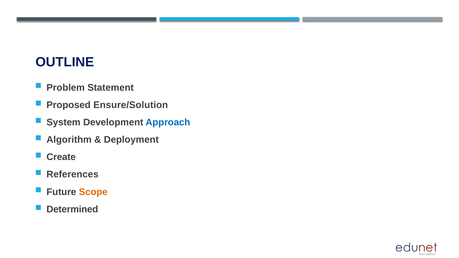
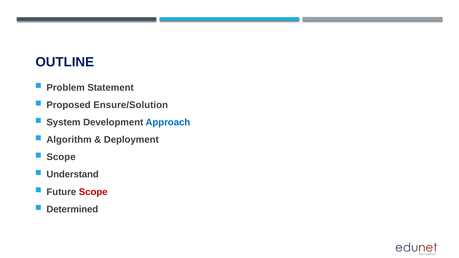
Create: Create -> Scope (61, 157)
References: References -> Understand (73, 175)
Scope colour: orange -> red (93, 192)
